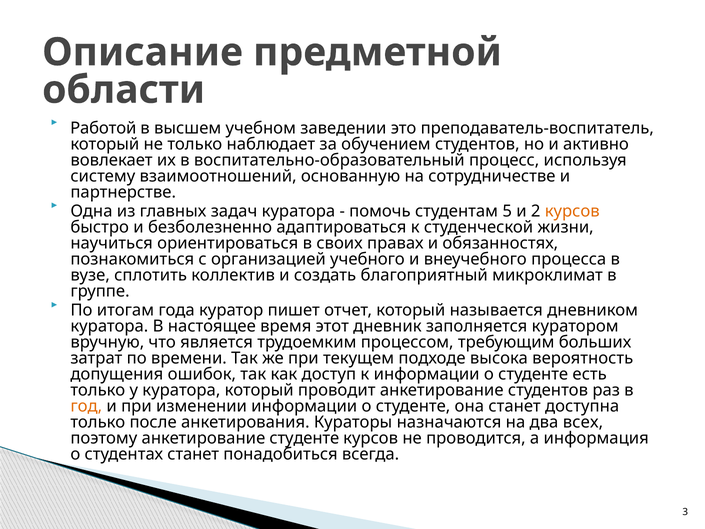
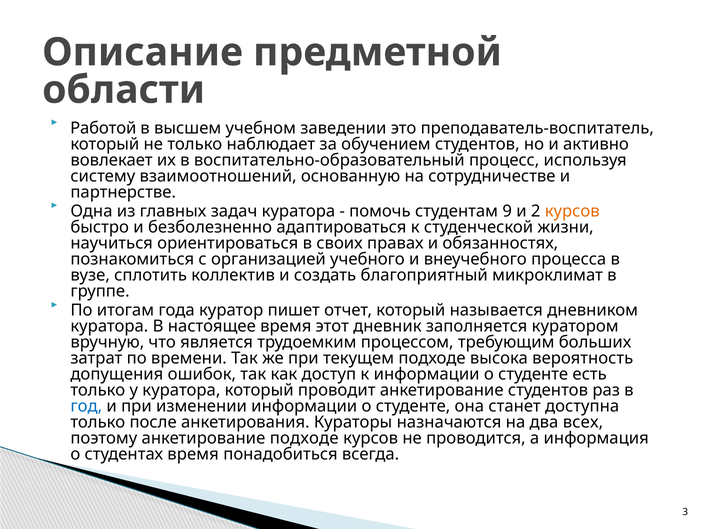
5: 5 -> 9 (507, 211)
год colour: orange -> blue (86, 406)
анкетирование студенте: студенте -> подходе (304, 438)
студентах станет: станет -> время (193, 454)
